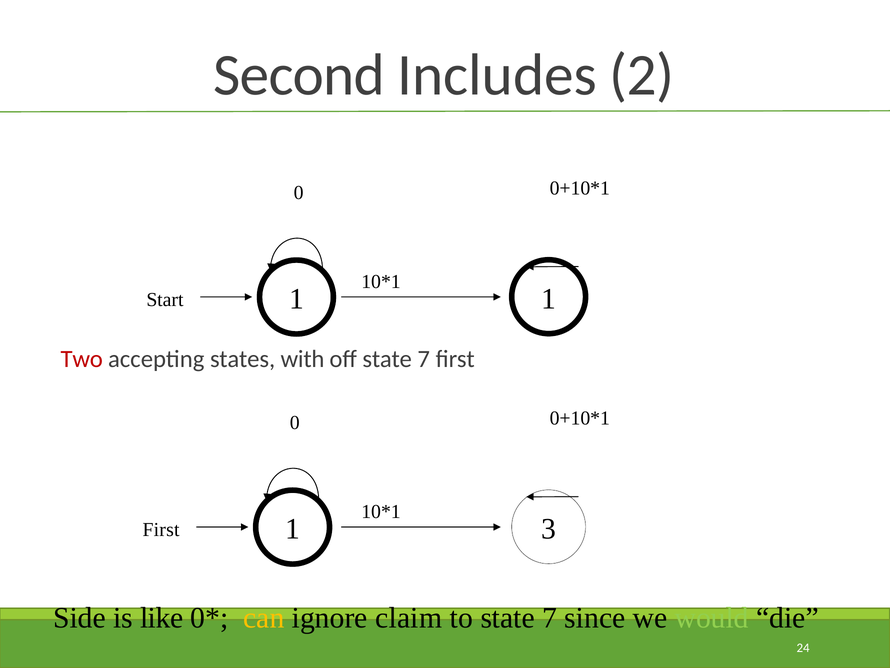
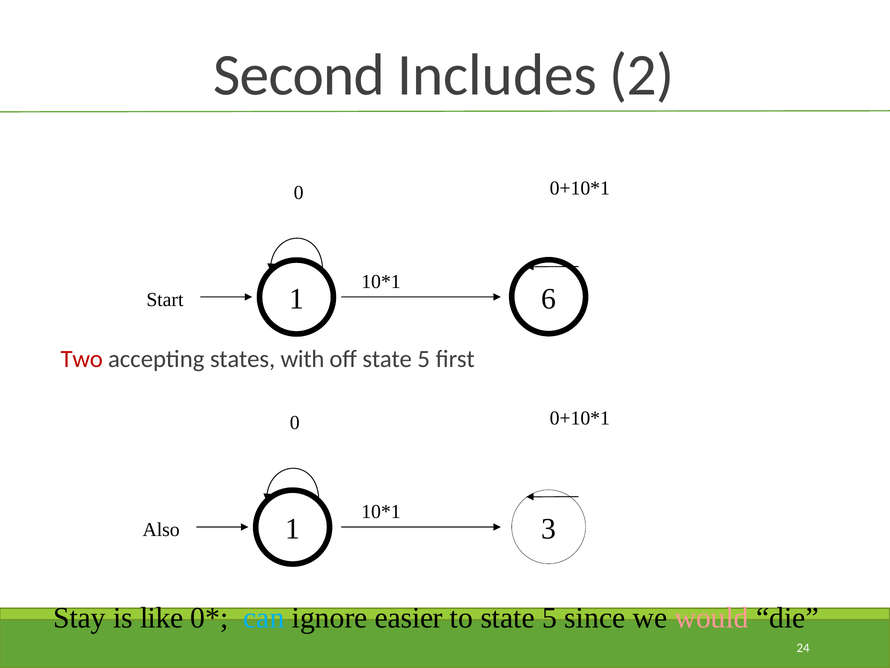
Start 1: 1 -> 6 (549, 299)
off state 7: 7 -> 5 (424, 359)
First: First -> Also (161, 529)
Side: Side -> Stay (79, 618)
can colour: yellow -> light blue (264, 618)
claim: claim -> easier (409, 618)
to state 7: 7 -> 5 (550, 618)
would colour: light green -> pink (712, 618)
